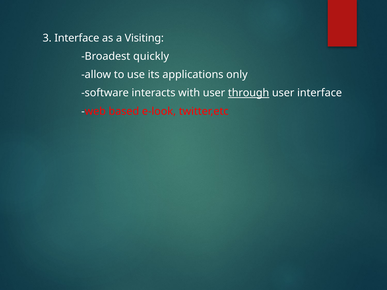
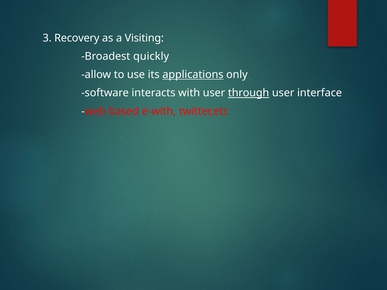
3 Interface: Interface -> Recovery (77, 38)
applications underline: none -> present (193, 75)
e-look: e-look -> e-with (159, 111)
